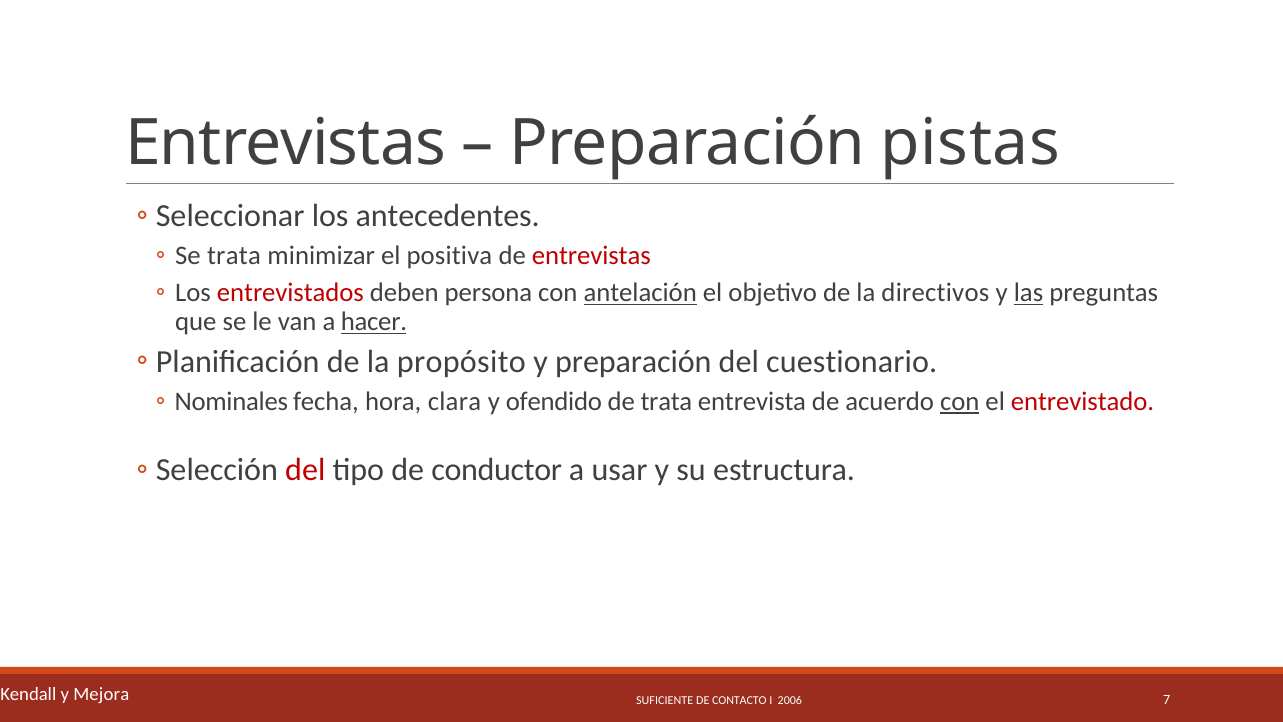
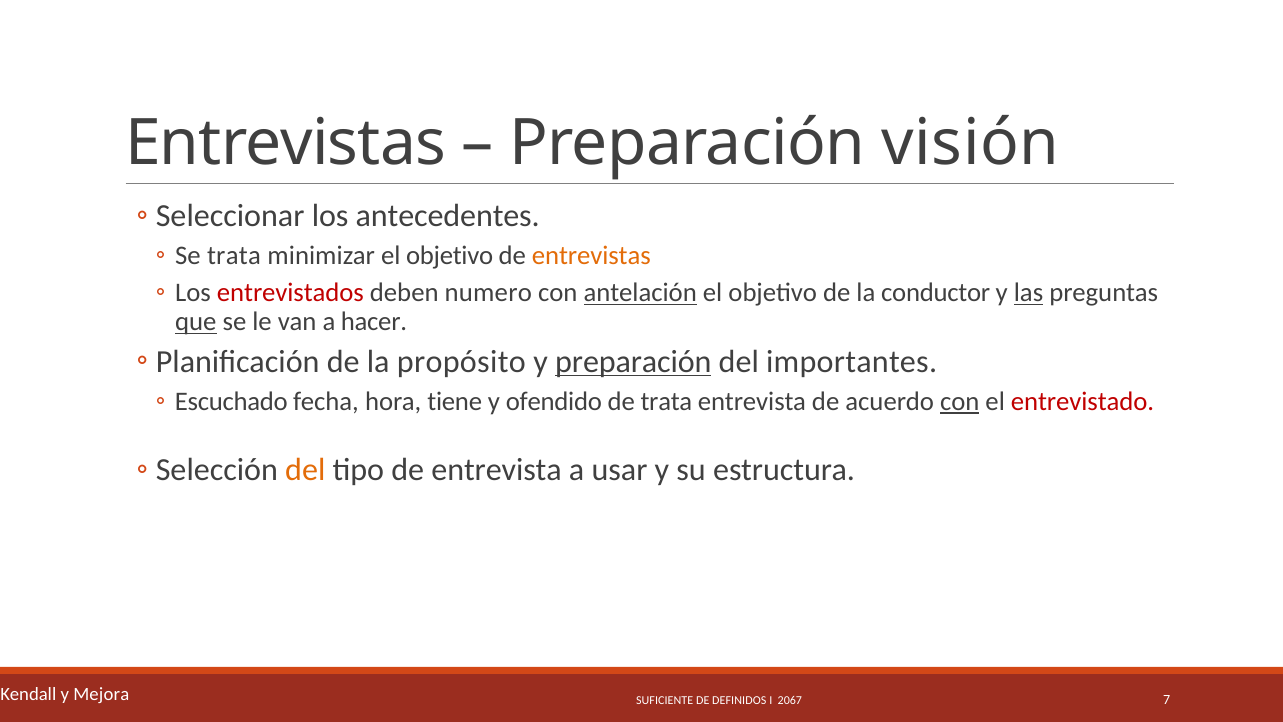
pistas: pistas -> visión (970, 144)
minimizar el positiva: positiva -> objetivo (450, 256)
entrevistas colour: red -> orange (591, 256)
persona: persona -> numero (488, 293)
directivos: directivos -> conductor (936, 293)
que underline: none -> present (196, 322)
hacer underline: present -> none (374, 322)
preparación underline: none -> present (633, 362)
cuestionario: cuestionario -> importantes (852, 362)
Nominales: Nominales -> Escuchado (231, 401)
clara: clara -> tiene (455, 401)
del colour: red -> orange (305, 470)
de conductor: conductor -> entrevista (497, 470)
CONTACTO: CONTACTO -> DEFINIDOS (739, 700)
2006: 2006 -> 2067 (790, 700)
